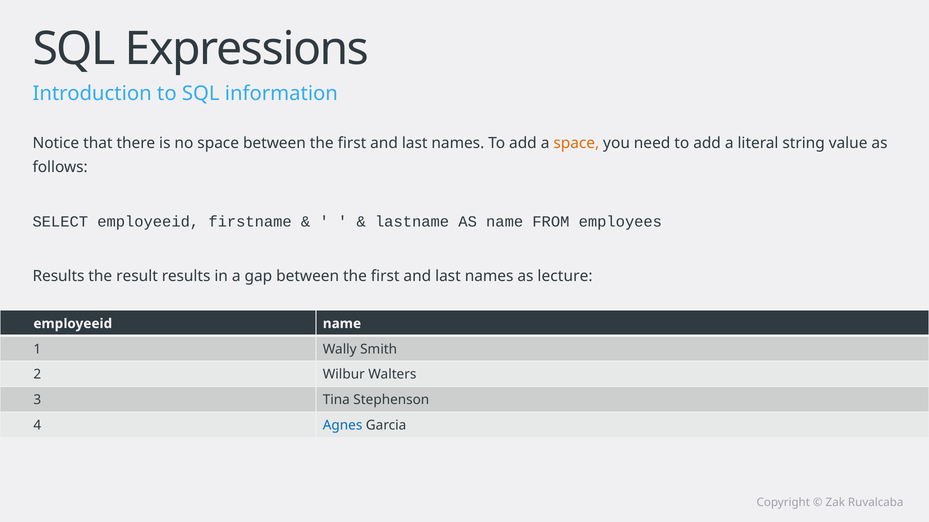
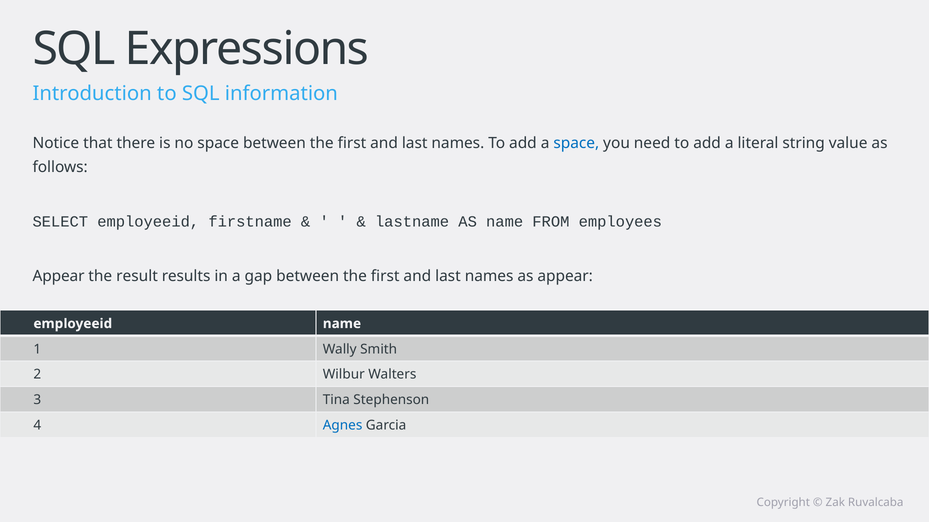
space colour: orange -> blue (576, 143)
Results: Results -> Appear (59, 276)
as lecture: lecture -> appear (565, 276)
